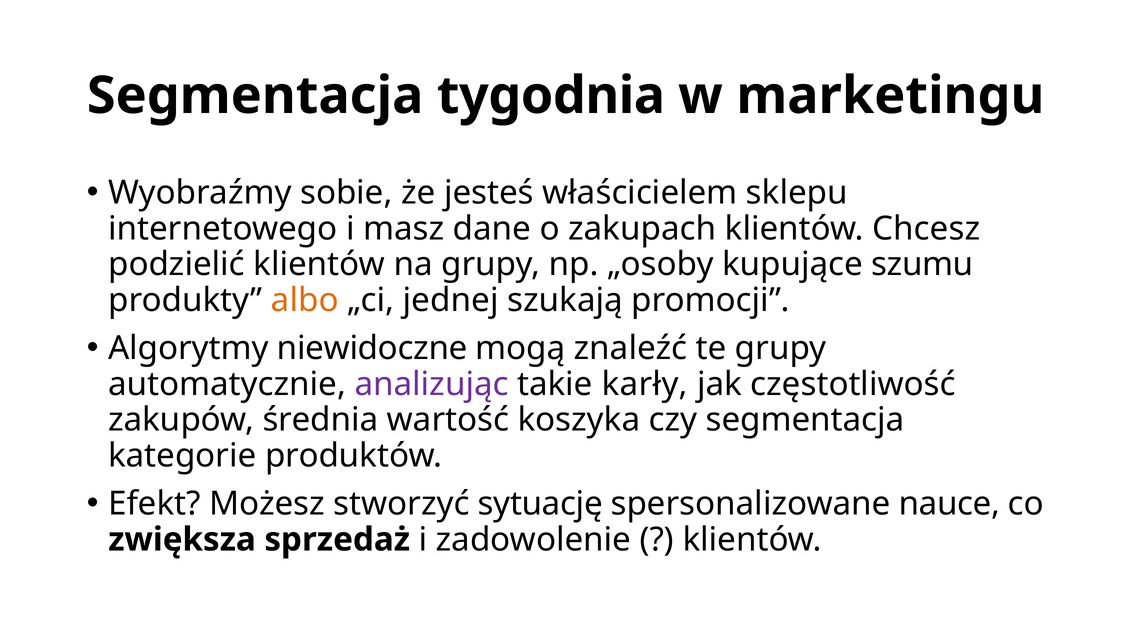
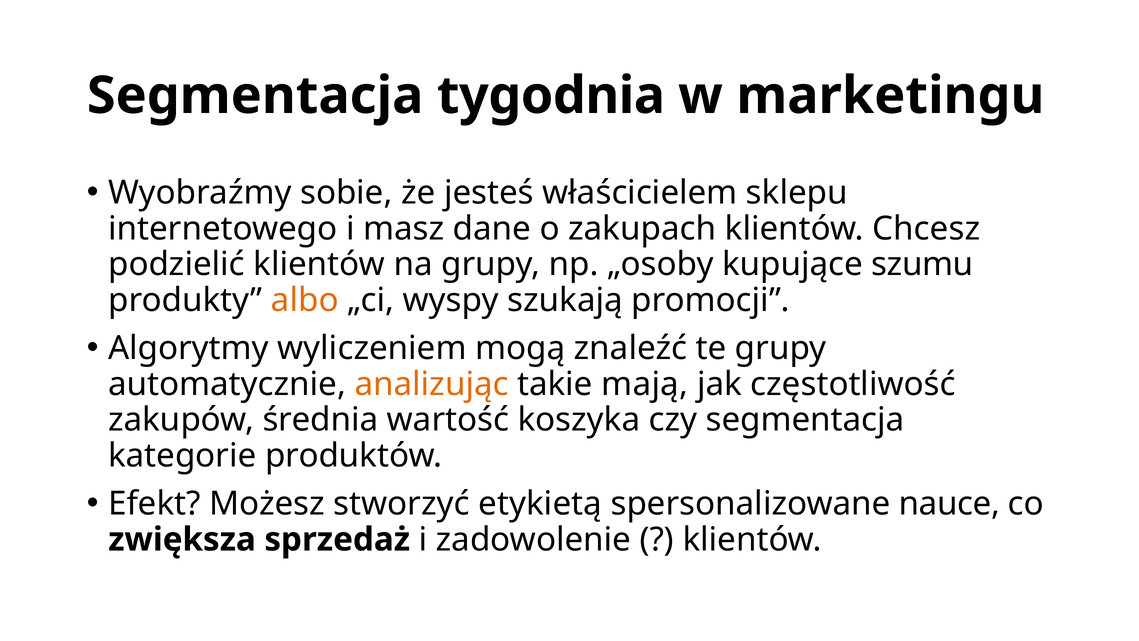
jednej: jednej -> wyspy (451, 300)
niewidoczne: niewidoczne -> wyliczeniem (372, 348)
analizując colour: purple -> orange (432, 384)
karły: karły -> mają (645, 384)
sytuację: sytuację -> etykietą (540, 503)
